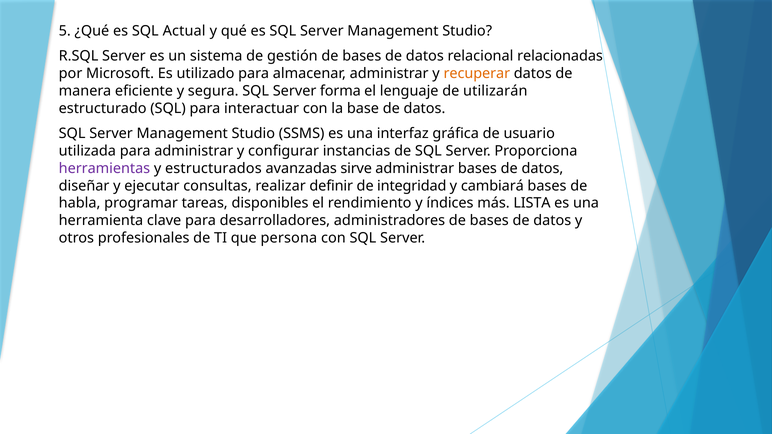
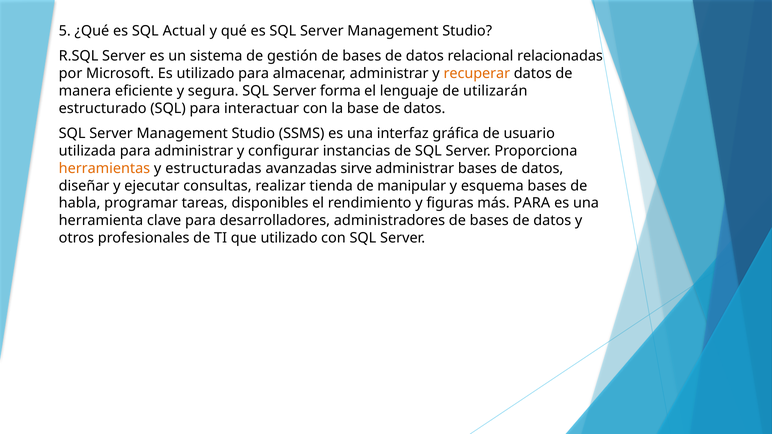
herramientas colour: purple -> orange (104, 168)
estructurados: estructurados -> estructuradas (213, 168)
definir: definir -> tienda (331, 186)
integridad: integridad -> manipular (412, 186)
cambiará: cambiará -> esquema (492, 186)
índices: índices -> figuras (450, 203)
más LISTA: LISTA -> PARA (532, 203)
que persona: persona -> utilizado (289, 238)
